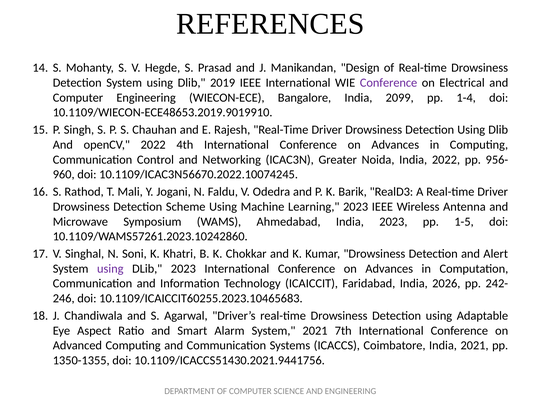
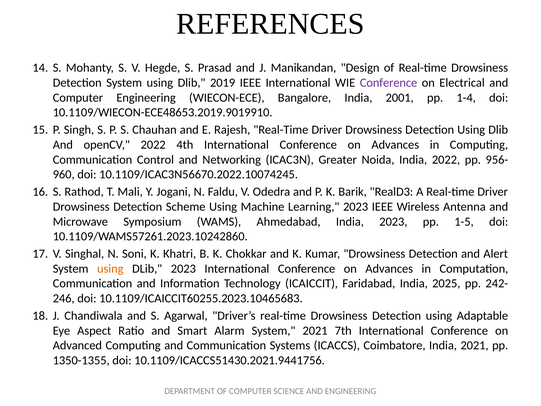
2099: 2099 -> 2001 (400, 98)
using colour: purple -> orange (110, 269)
2026: 2026 -> 2025 (446, 283)
